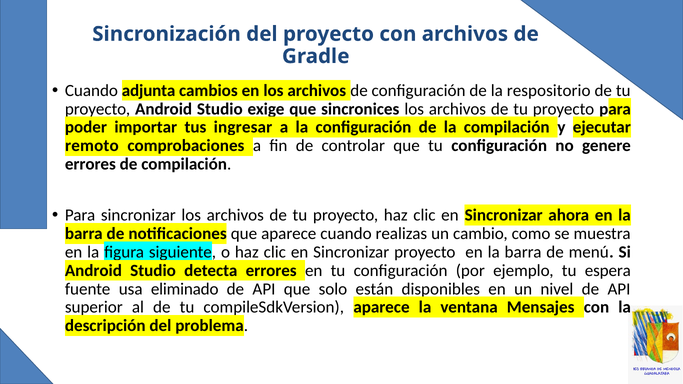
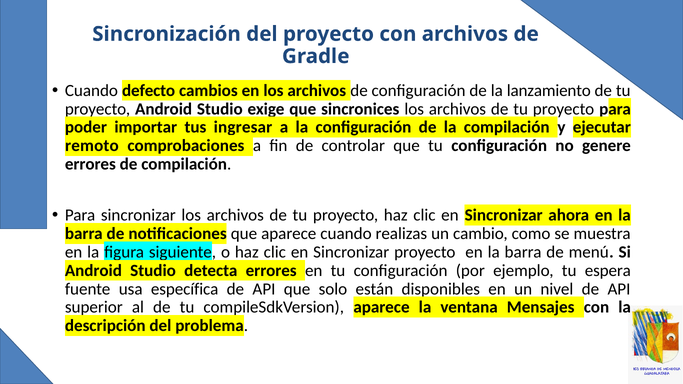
adjunta: adjunta -> defecto (149, 91)
respositorio: respositorio -> lanzamiento (549, 91)
eliminado: eliminado -> específica (185, 289)
